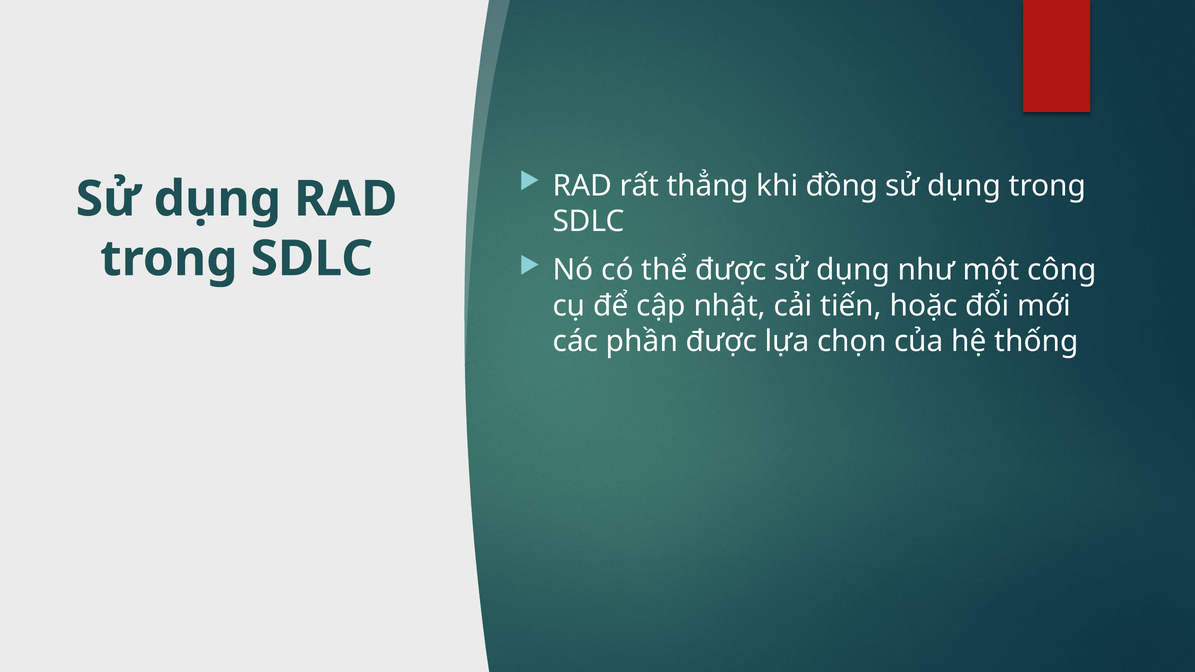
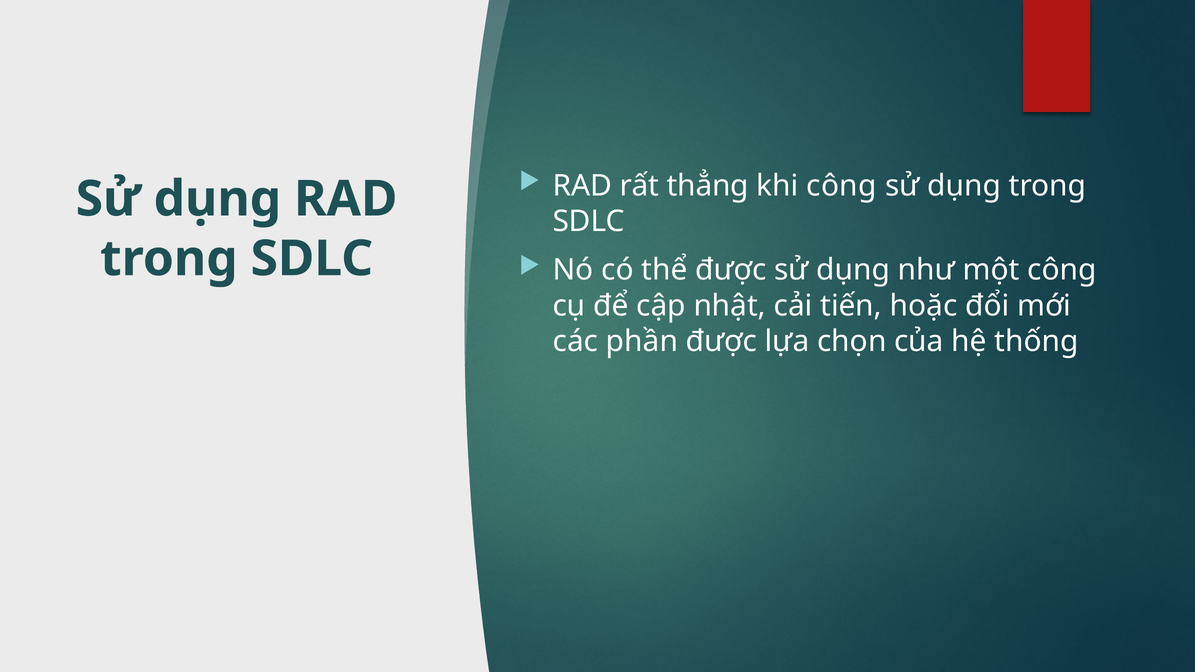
khi đồng: đồng -> công (842, 186)
